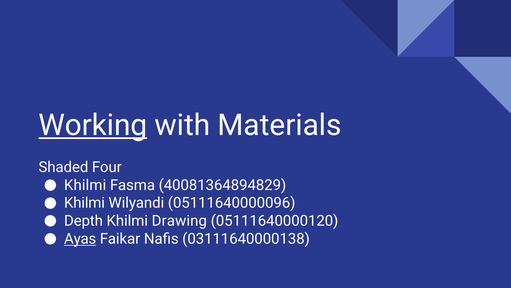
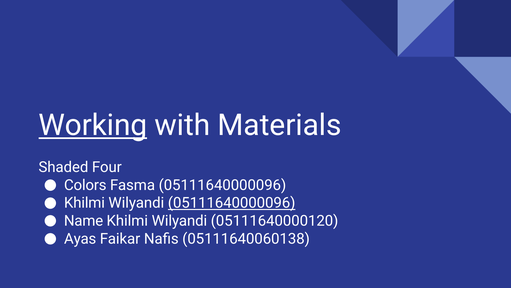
Khilmi: Khilmi -> Colors (85, 185)
Fasma 40081364894829: 40081364894829 -> 05111640000096 (222, 185)
05111640000096 underline: none -> present (232, 203)
Depth: Depth -> Name (84, 221)
Drawing: Drawing -> Wilyandi (179, 221)
Ayas underline: present -> none (80, 238)
03111640000138: 03111640000138 -> 05111640060138 (246, 238)
